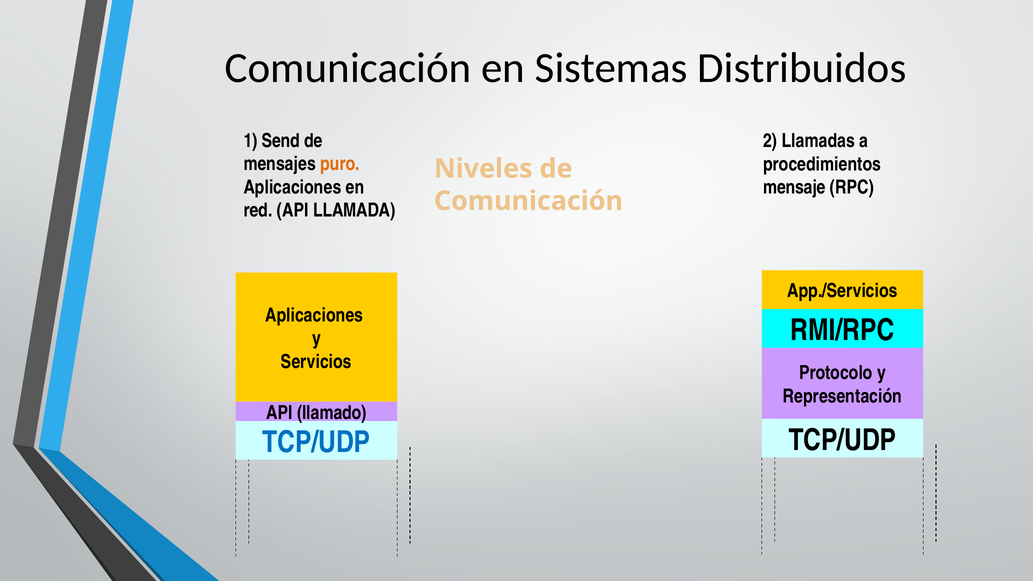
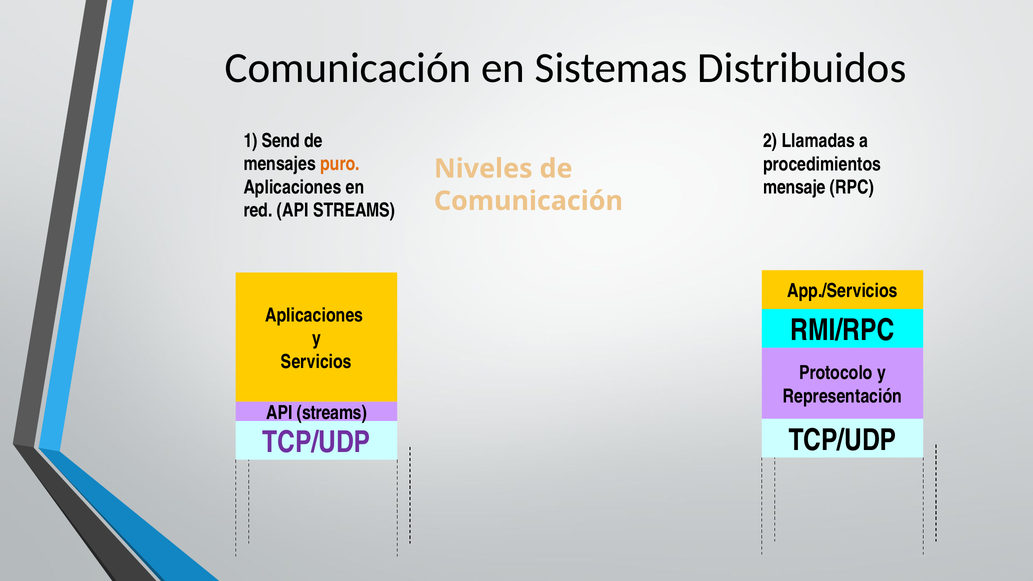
red API LLAMADA: LLAMADA -> STREAMS (354, 211)
llamado: llamado -> streams (332, 413)
TCP/UDP colour: blue -> purple (316, 442)
